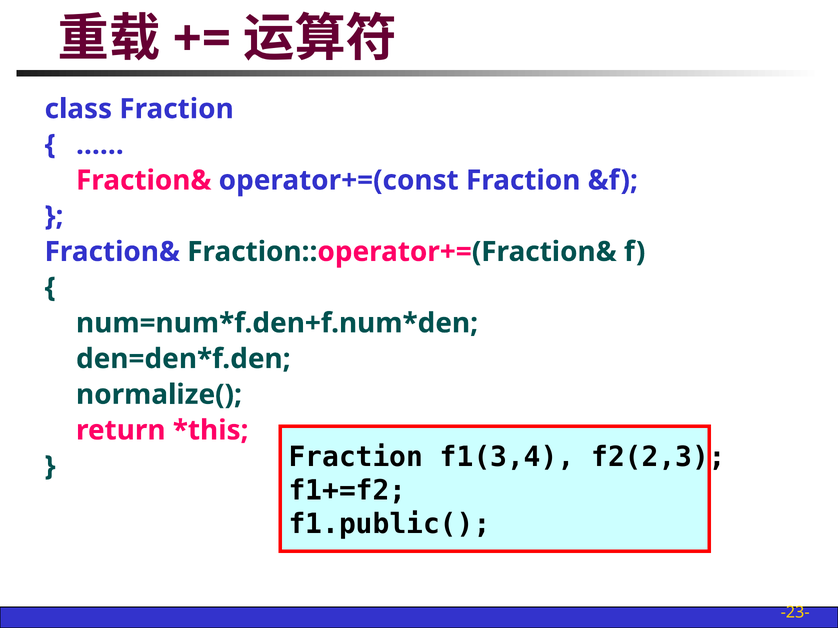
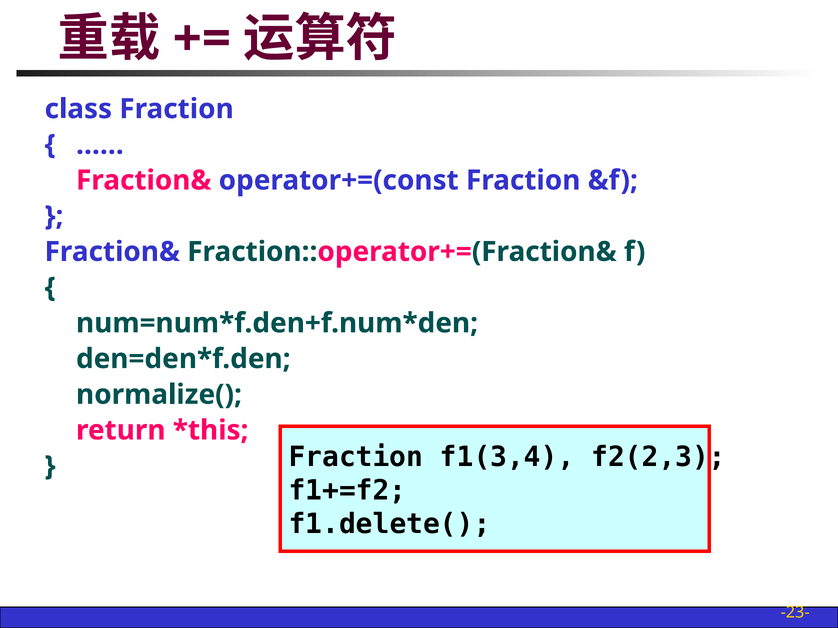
f1.public(: f1.public( -> f1.delete( (390, 525)
